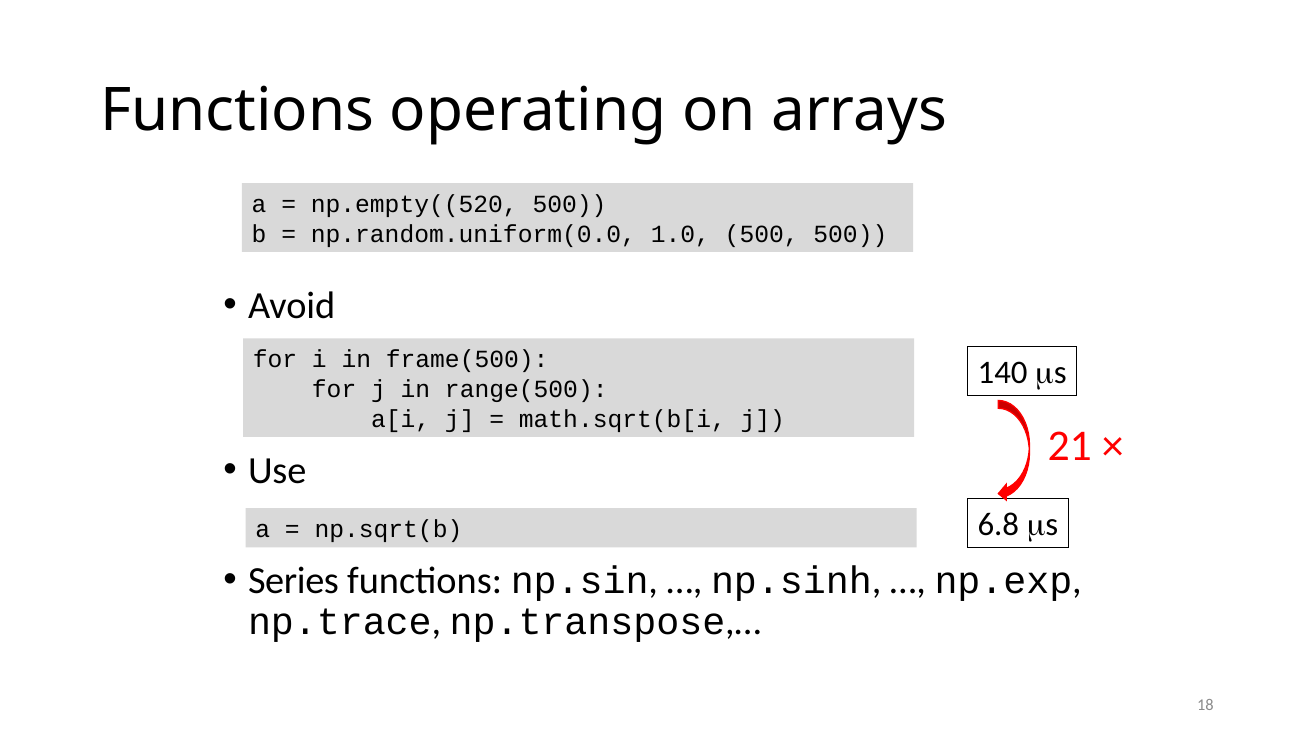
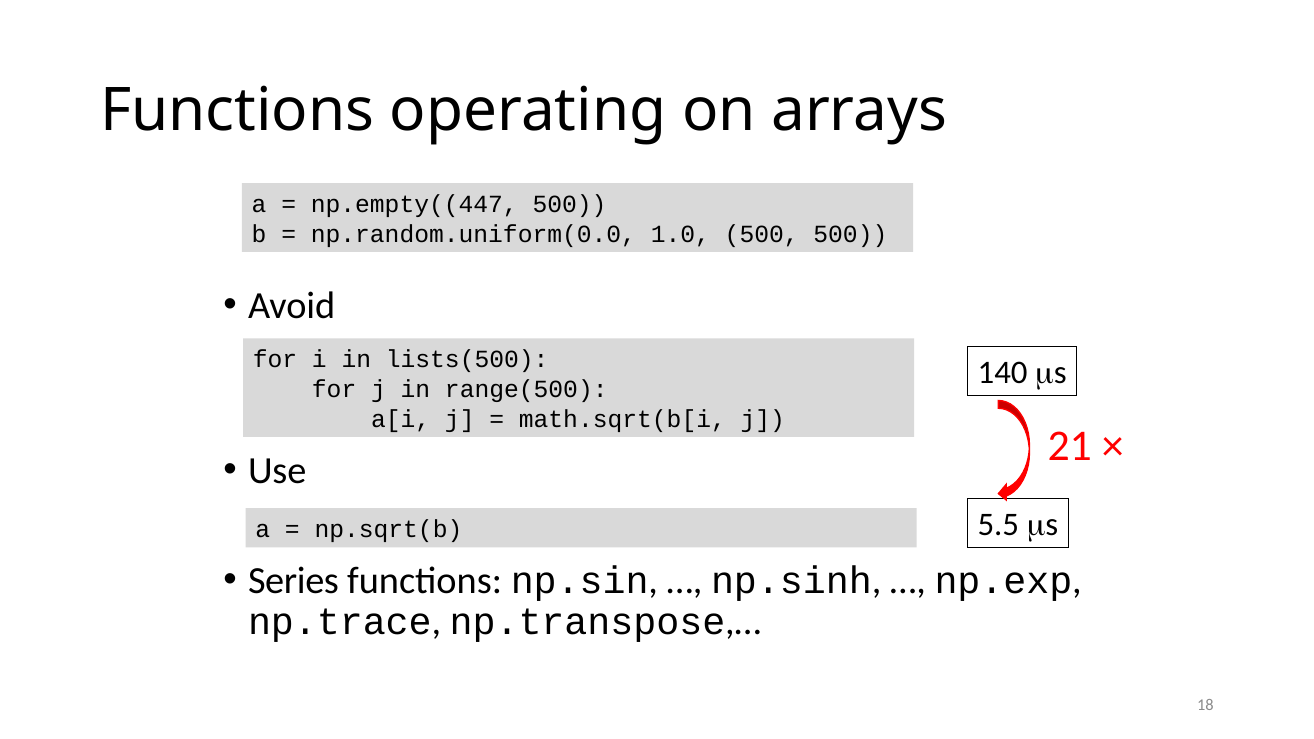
np.empty((520: np.empty((520 -> np.empty((447 (414, 205)
frame(500: frame(500 -> lists(500 (467, 360)
6.8: 6.8 -> 5.5 (998, 525)
